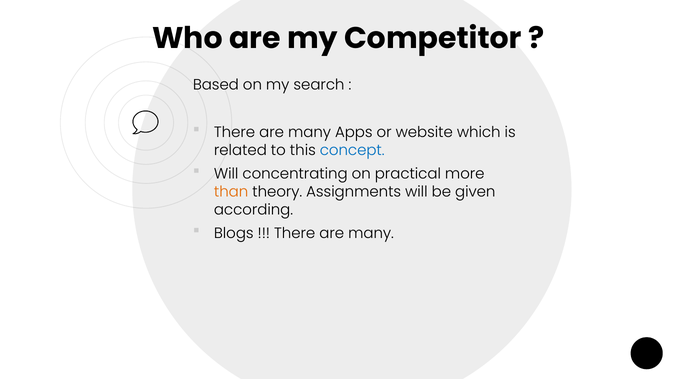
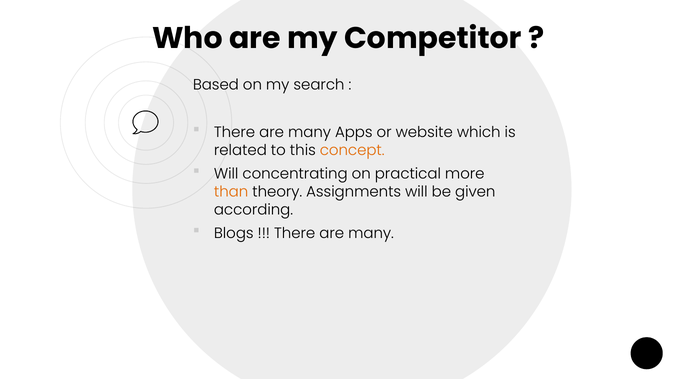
concept colour: blue -> orange (352, 150)
